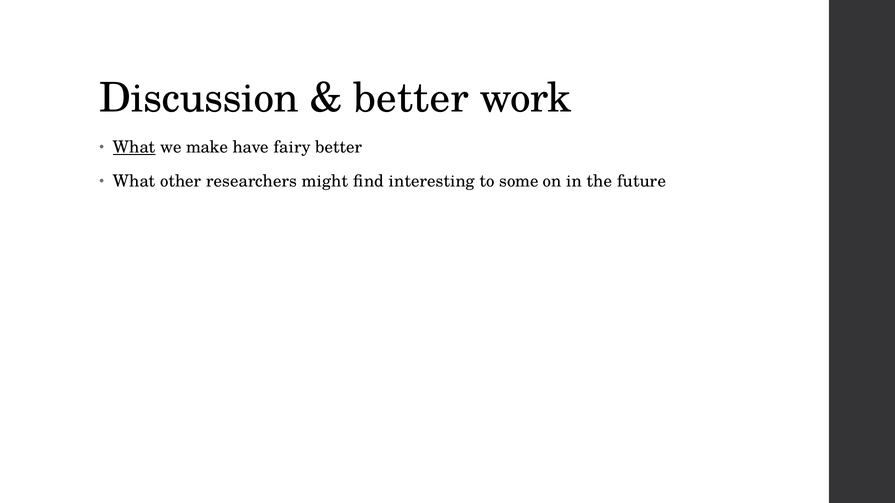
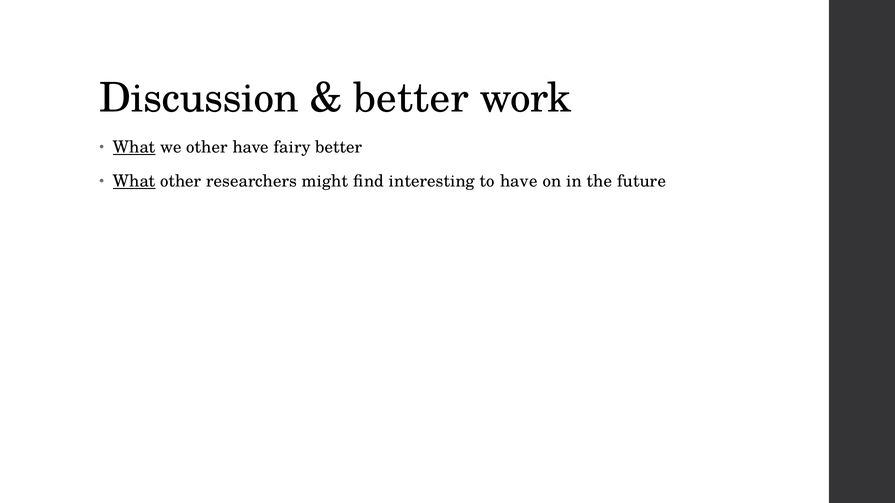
we make: make -> other (207, 147)
What underline: none -> present (134, 181)
to some: some -> have (519, 181)
